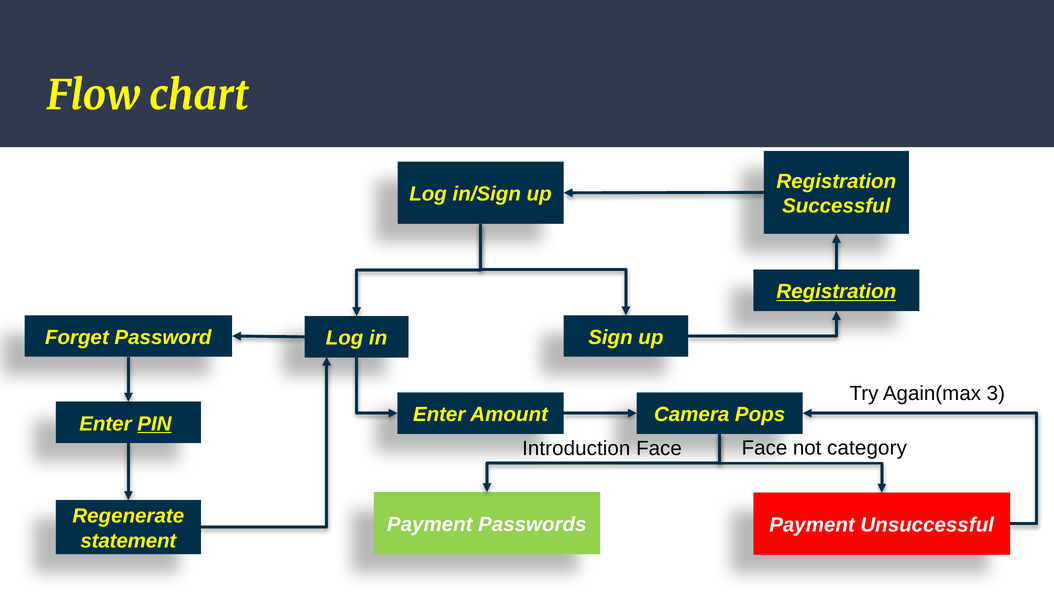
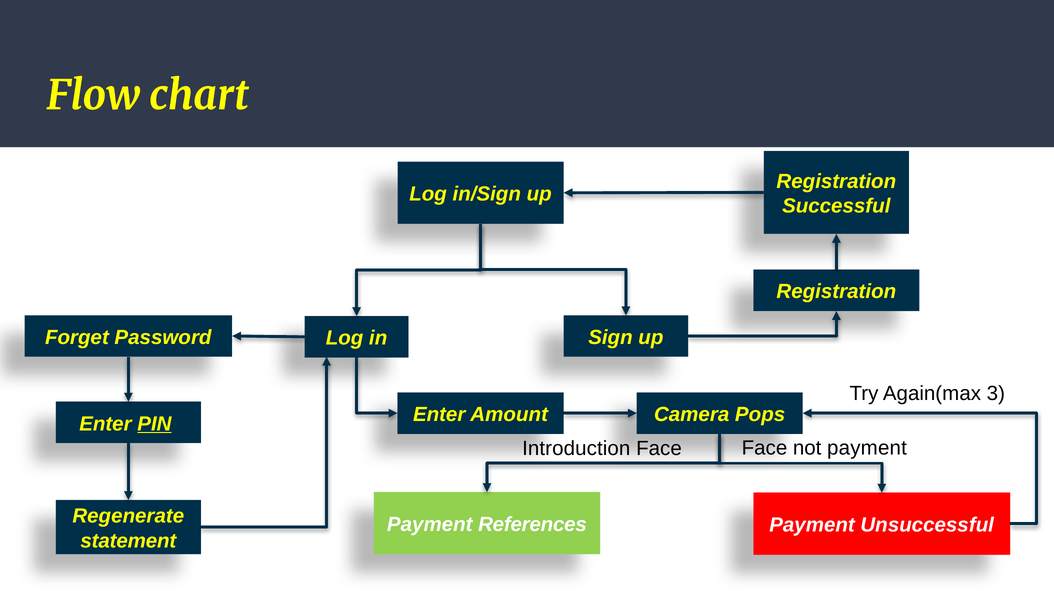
Registration underline: present -> none (836, 292)
not category: category -> payment (867, 448)
Passwords: Passwords -> References (532, 524)
